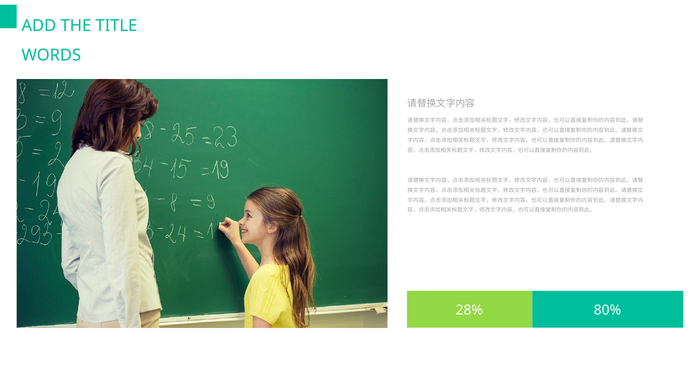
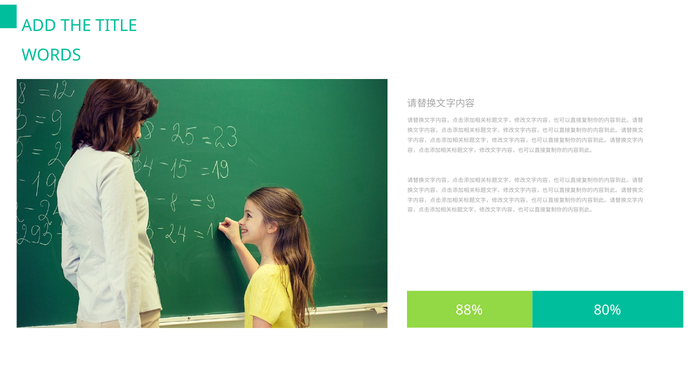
28%: 28% -> 88% (469, 310)
